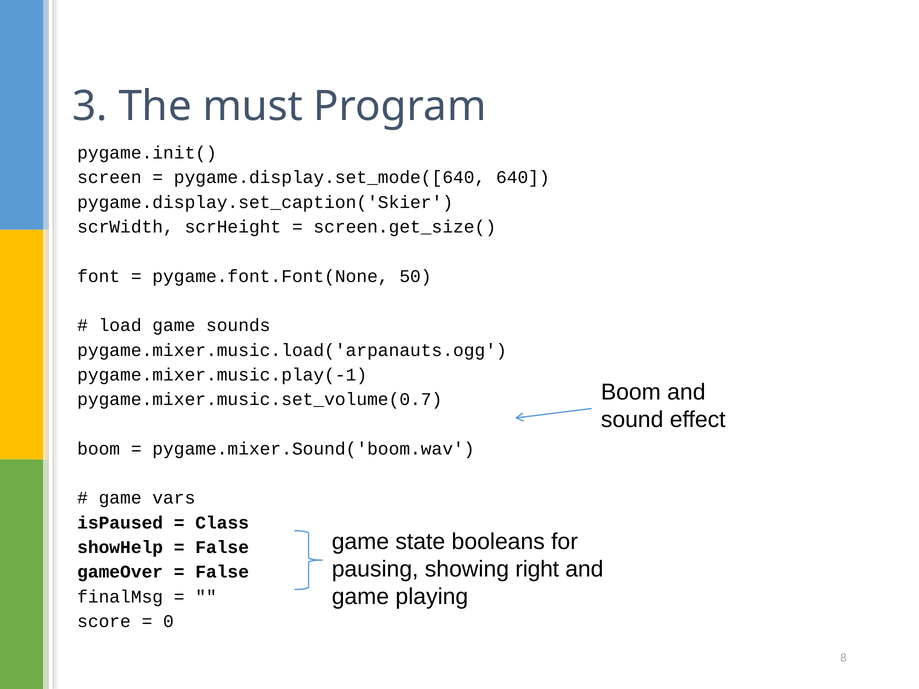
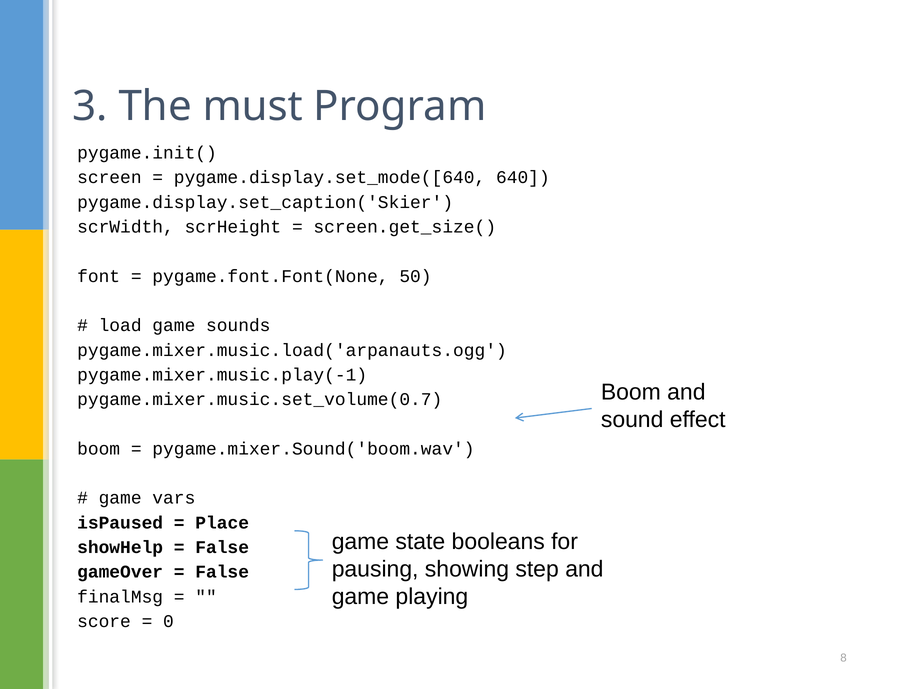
Class: Class -> Place (222, 523)
right: right -> step (537, 570)
